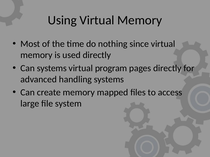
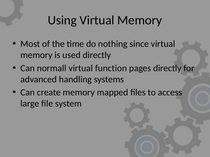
Can systems: systems -> normall (52, 68)
program: program -> function (111, 68)
